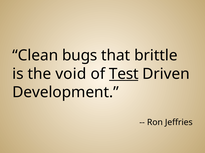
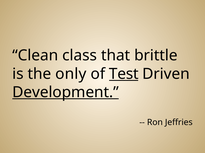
bugs: bugs -> class (80, 56)
void: void -> only (71, 74)
Development underline: none -> present (66, 93)
